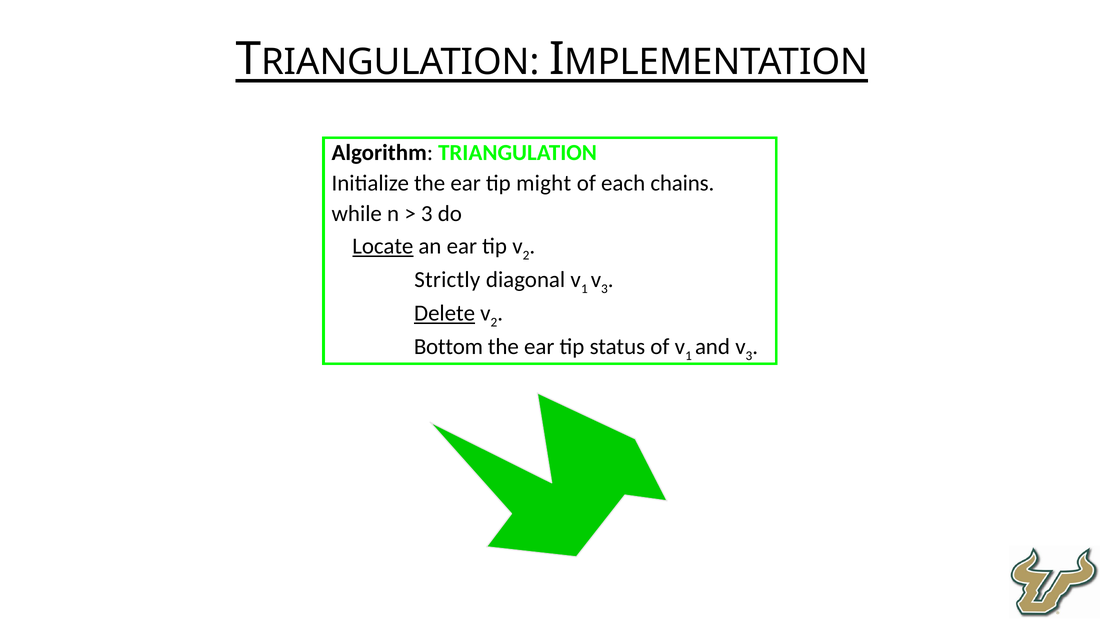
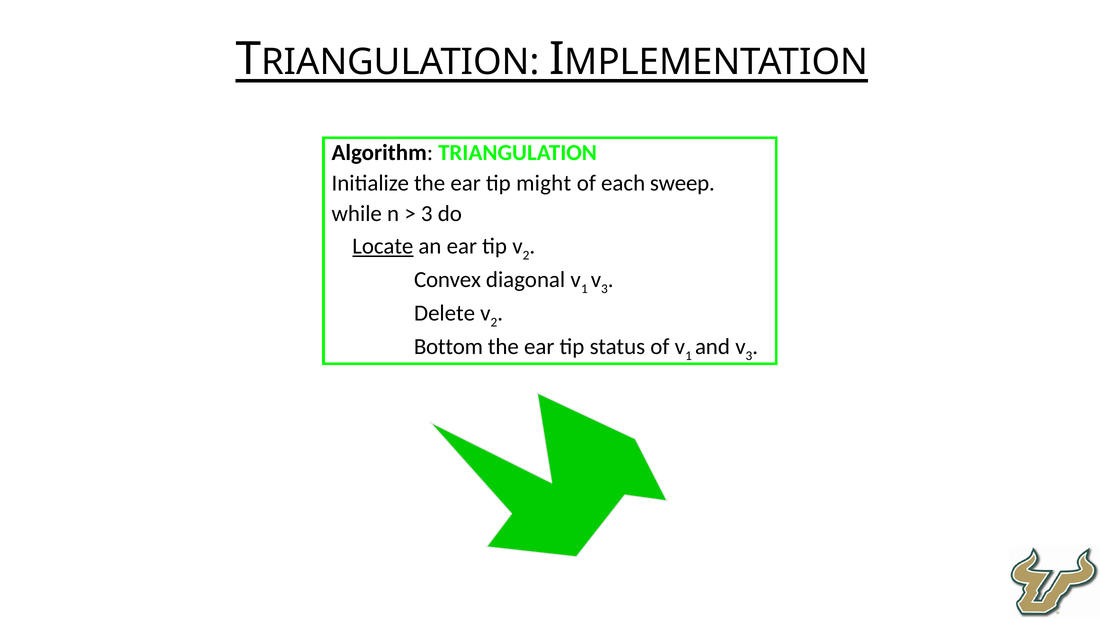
chains: chains -> sweep (682, 183)
Strictly: Strictly -> Convex (447, 280)
Delete underline: present -> none (445, 313)
